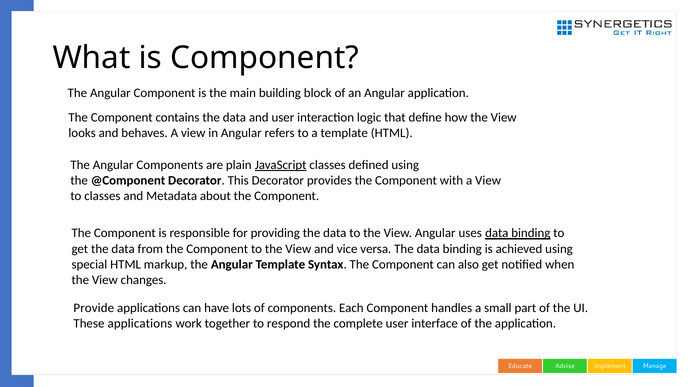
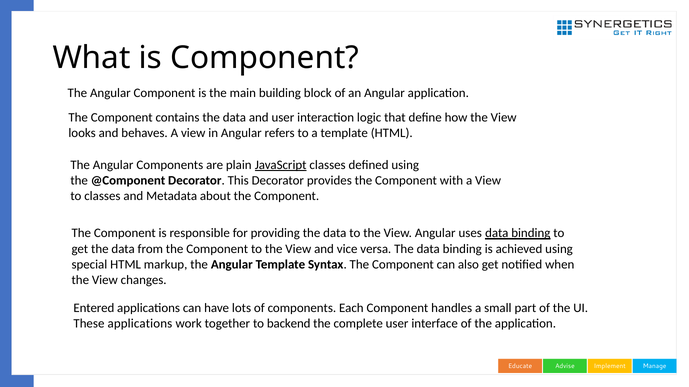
Provide: Provide -> Entered (94, 309)
respond: respond -> backend (289, 324)
